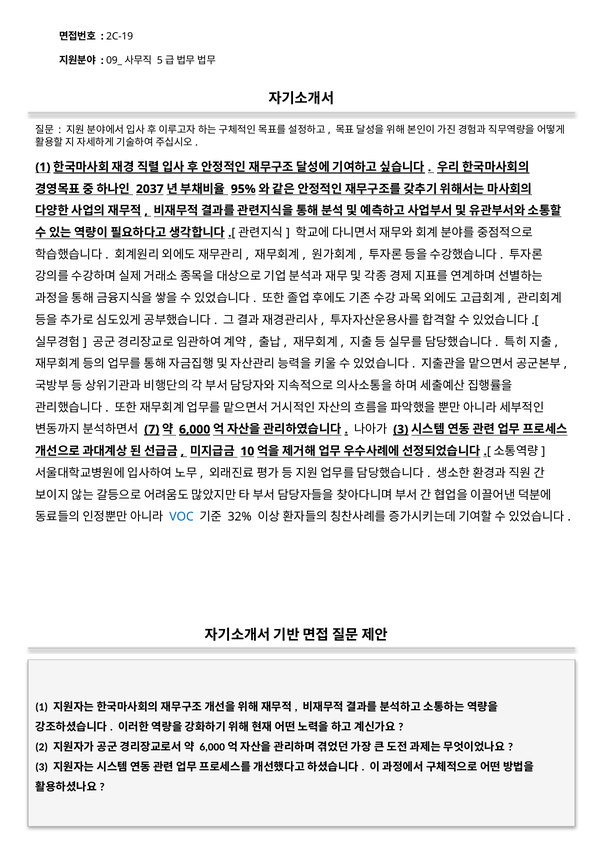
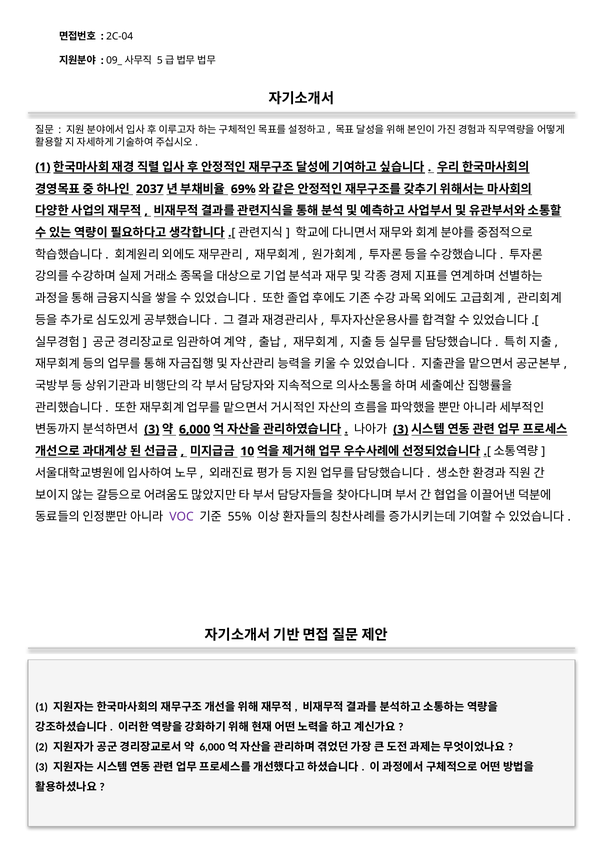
2C-19: 2C-19 -> 2C-04 (120, 36)
95%: 95% -> 69% (243, 189)
7: 7 -> 3 (152, 430)
VOC colour: blue -> purple (182, 517)
32%: 32% -> 55% (240, 517)
